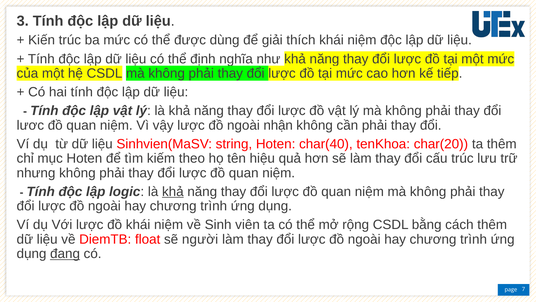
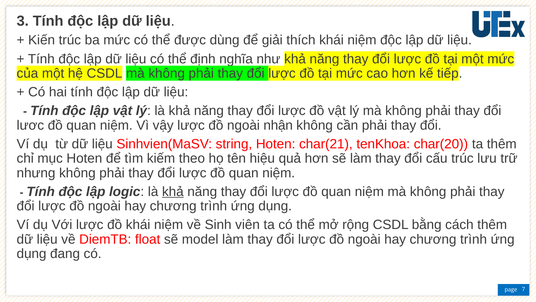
char(40: char(40 -> char(21 (326, 144)
người: người -> model (200, 239)
đang underline: present -> none (65, 253)
